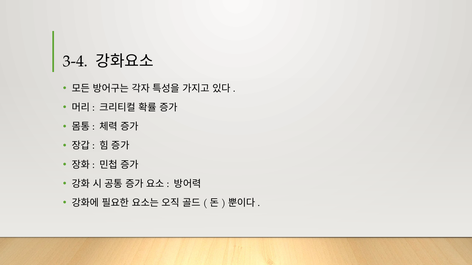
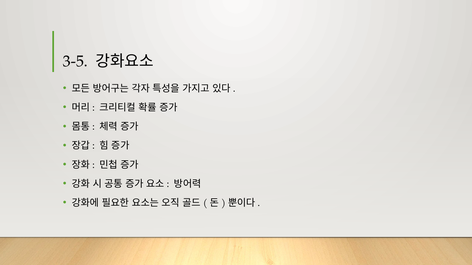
3-4: 3-4 -> 3-5 (75, 61)
